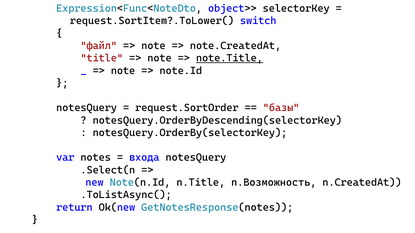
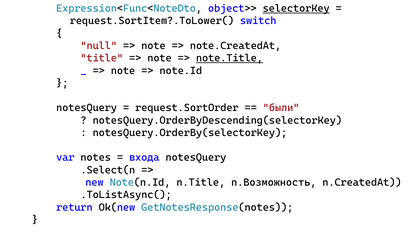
selectorKey underline: none -> present (296, 8)
файл: файл -> null (99, 46)
базы: базы -> были (281, 108)
